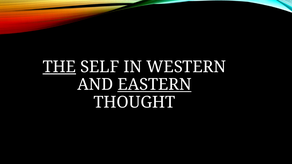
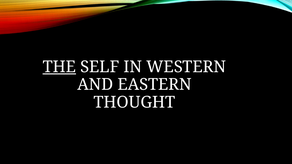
EASTERN underline: present -> none (155, 85)
